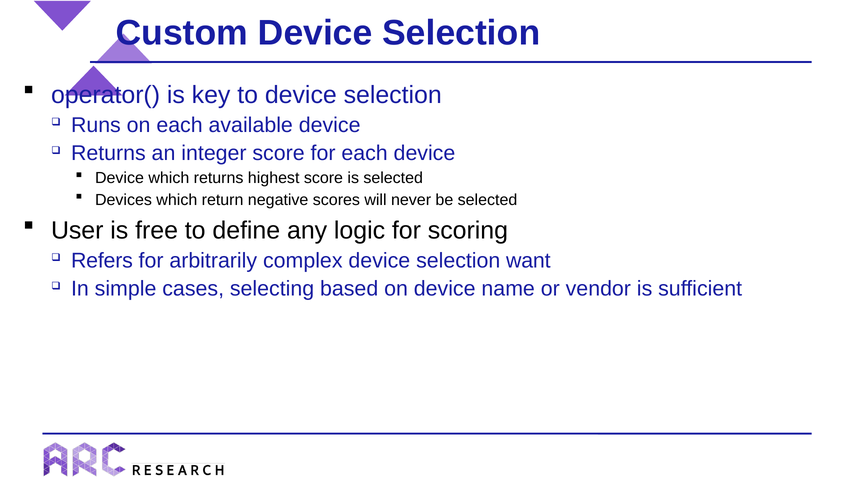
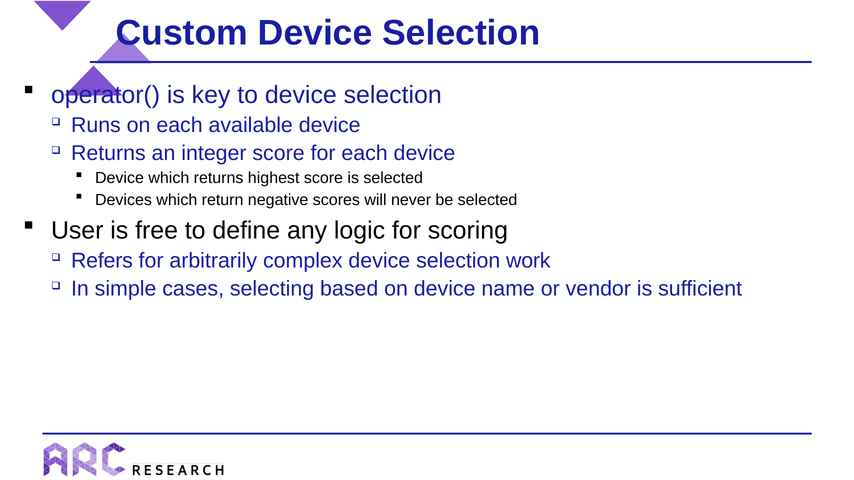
want: want -> work (528, 261)
